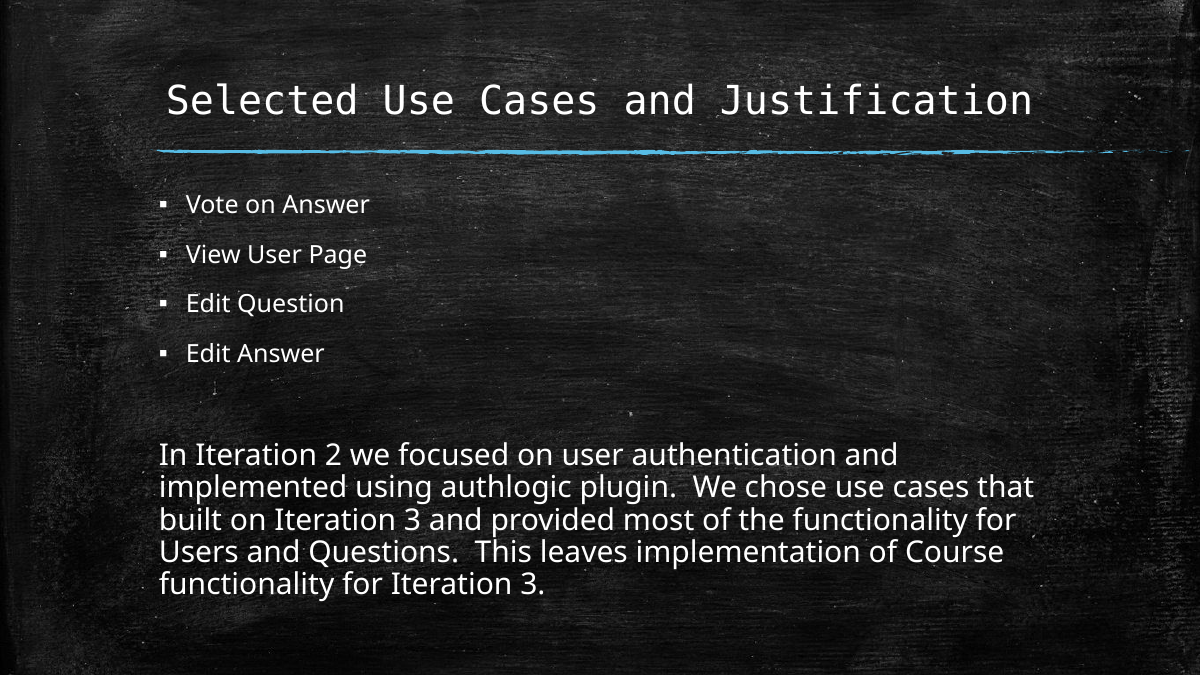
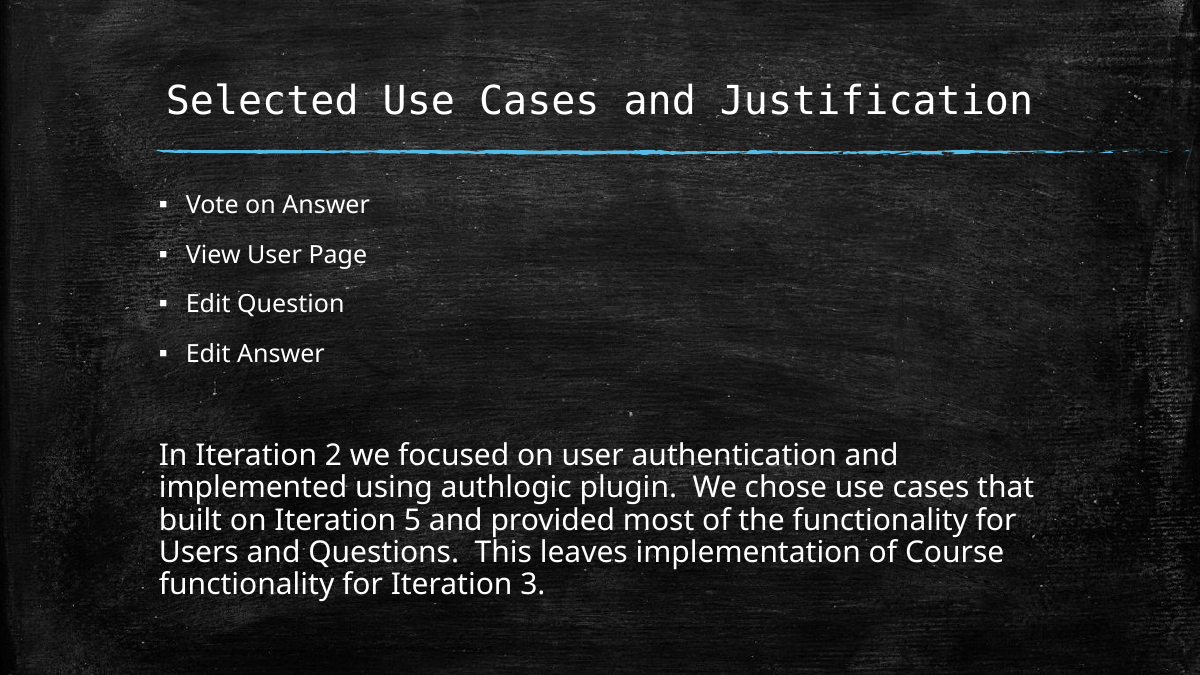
on Iteration 3: 3 -> 5 (413, 520)
